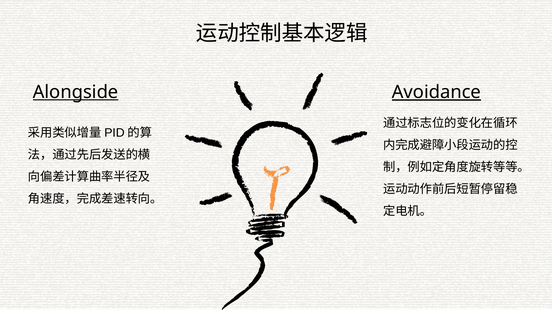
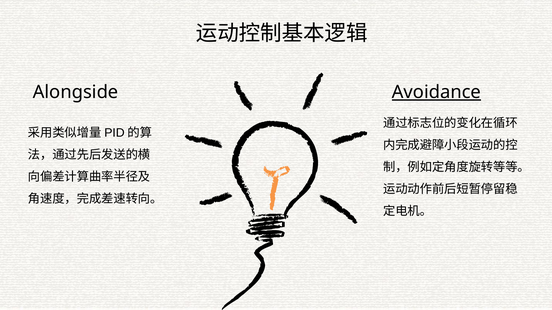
Alongside underline: present -> none (76, 92)
